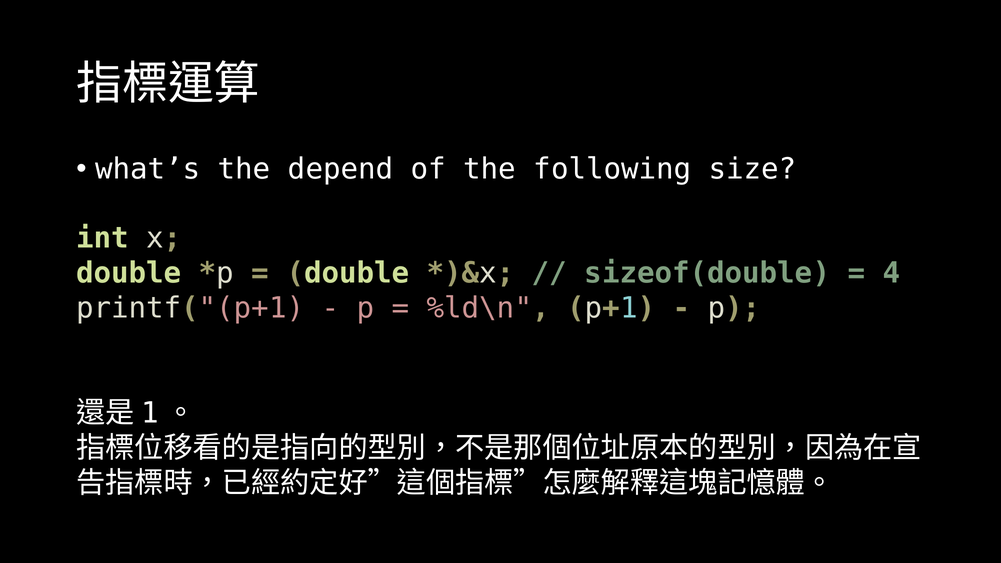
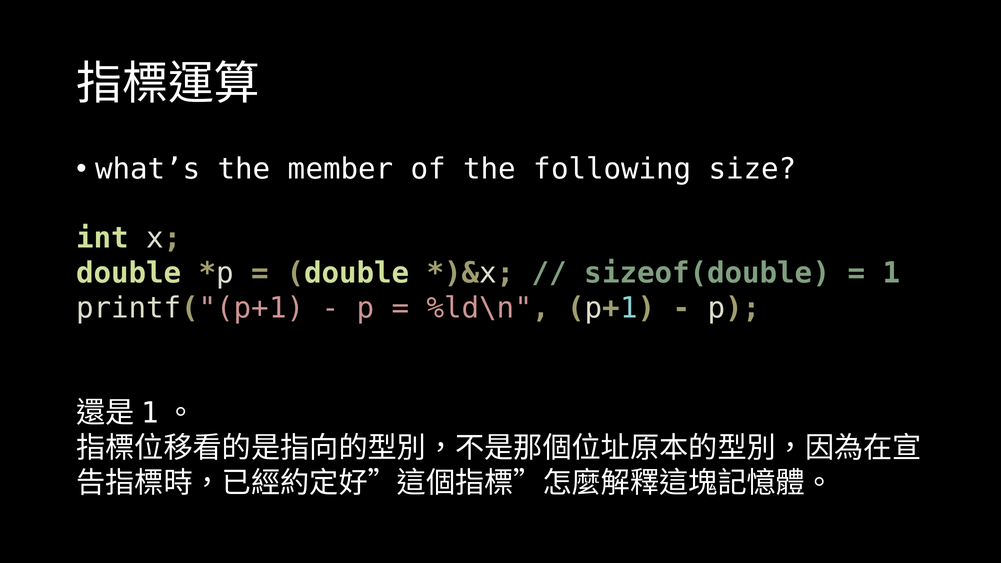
depend: depend -> member (341, 169)
4: 4 -> 1 (891, 273)
